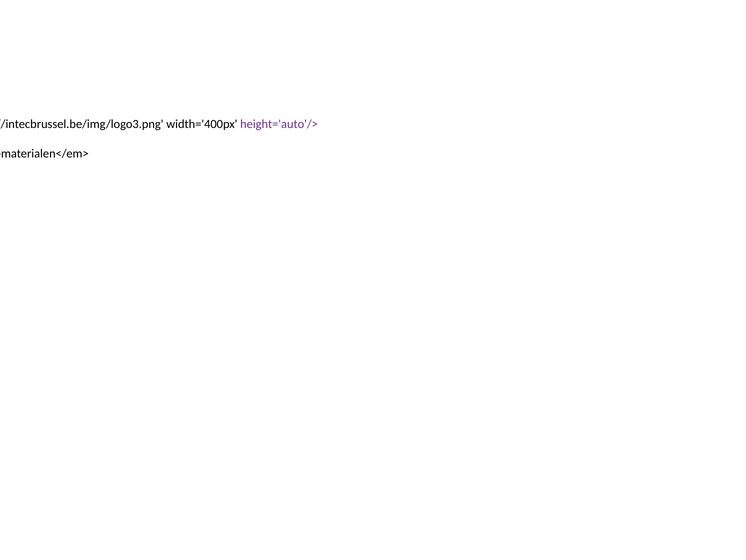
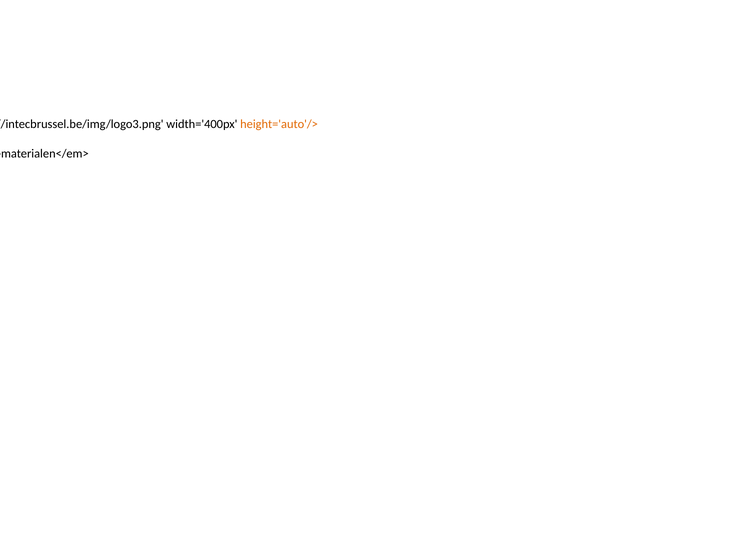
height='auto'/> colour: purple -> orange (279, 124)
